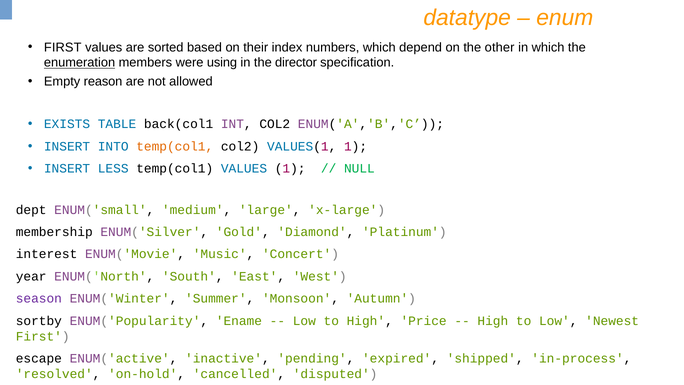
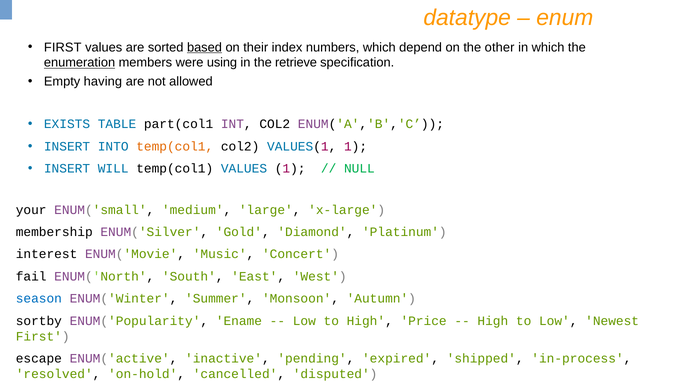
based underline: none -> present (204, 47)
director: director -> retrieve (296, 63)
reason: reason -> having (103, 81)
back(col1: back(col1 -> part(col1 (179, 124)
LESS: LESS -> WILL (113, 169)
dept: dept -> your (31, 210)
year: year -> fail (31, 276)
season colour: purple -> blue (39, 299)
